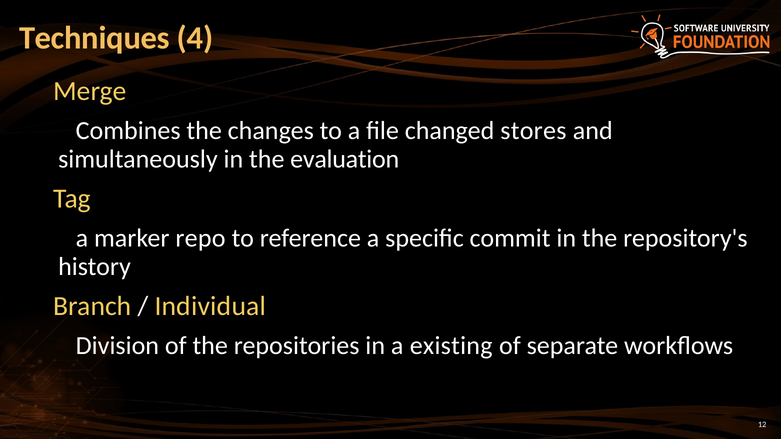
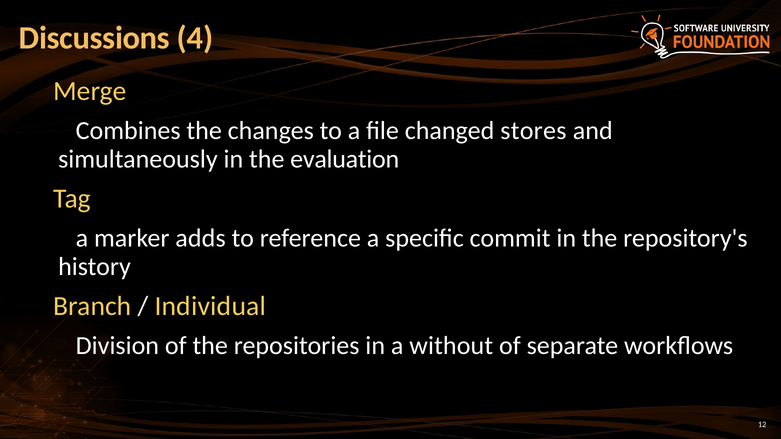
Techniques: Techniques -> Discussions (94, 38)
repo: repo -> adds (201, 238)
existing: existing -> without (451, 346)
